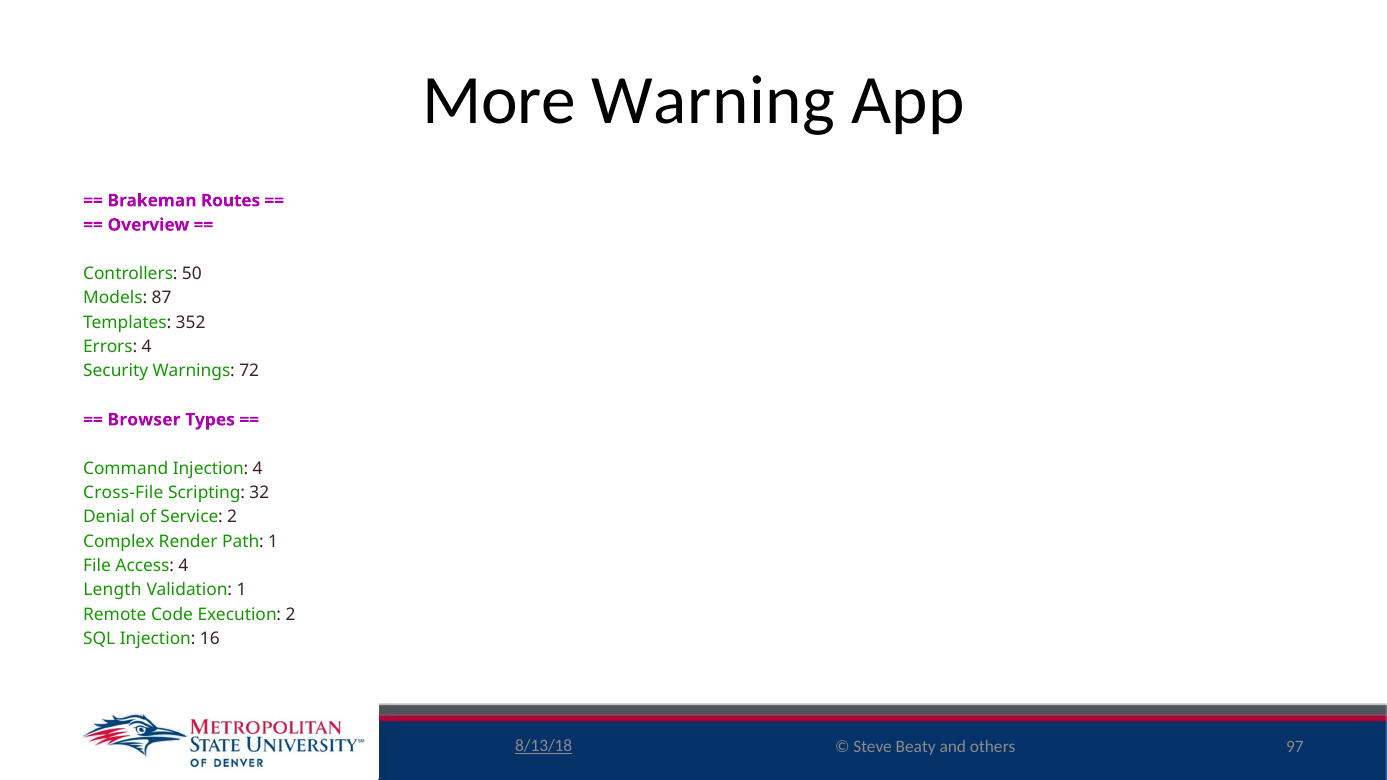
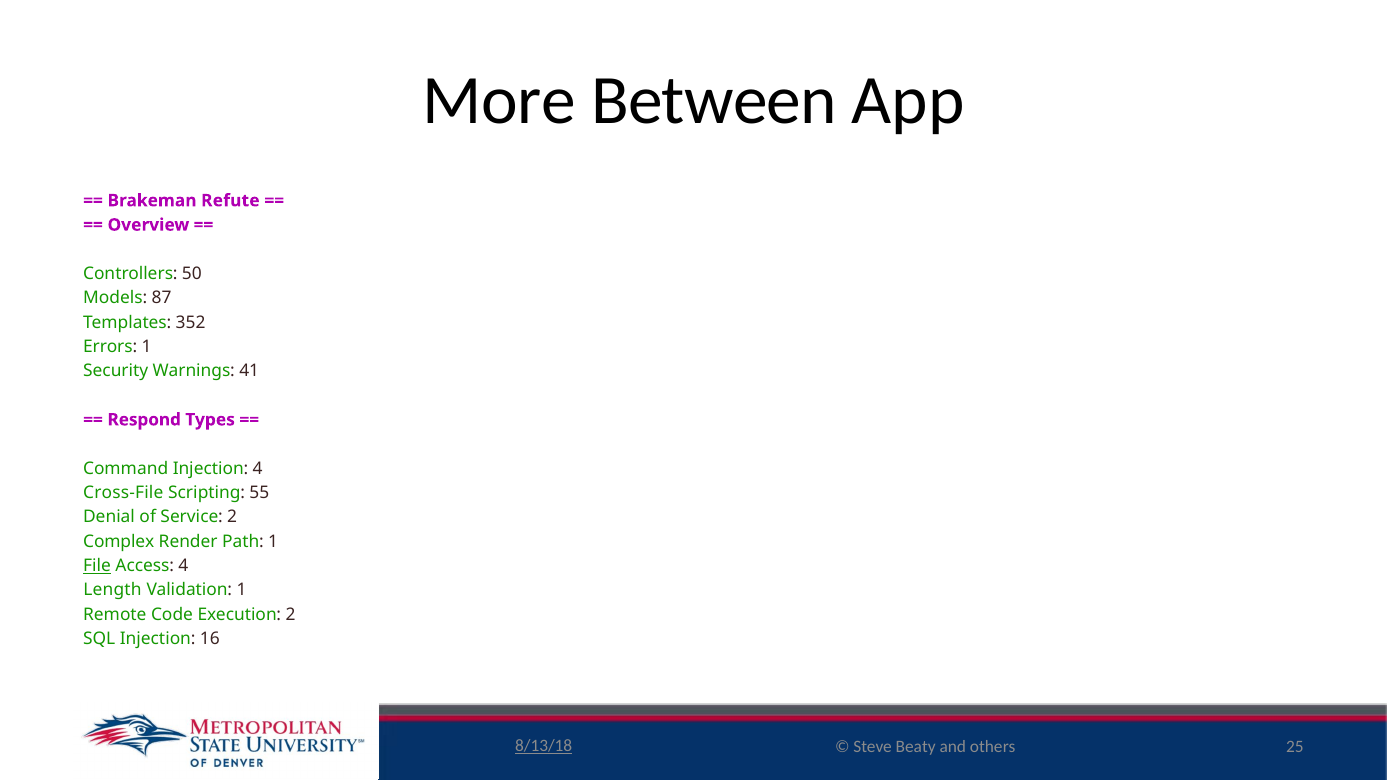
Warning: Warning -> Between (714, 101)
Routes: Routes -> Refute (230, 201)
Errors 4: 4 -> 1 (147, 347)
72: 72 -> 41 (249, 371)
Browser: Browser -> Respond (144, 420)
32: 32 -> 55 (259, 493)
File underline: none -> present (97, 566)
97: 97 -> 25 (1295, 747)
